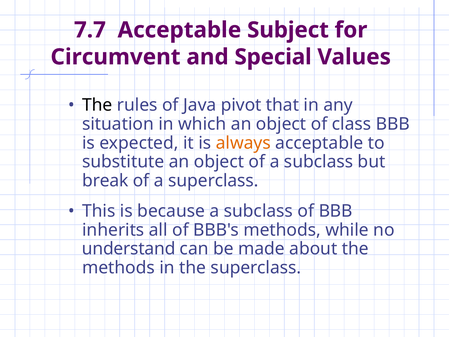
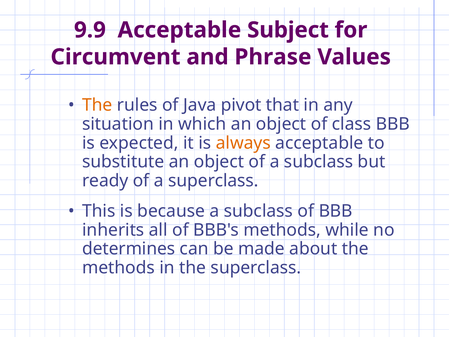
7.7: 7.7 -> 9.9 (90, 30)
Special: Special -> Phrase (273, 57)
The colour: black -> orange (97, 105)
break: break -> ready (105, 181)
understand: understand -> determines (129, 249)
